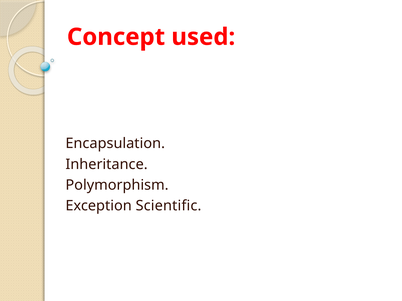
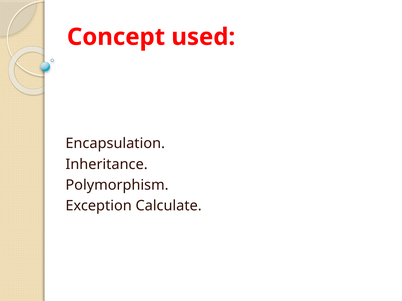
Scientific: Scientific -> Calculate (169, 206)
